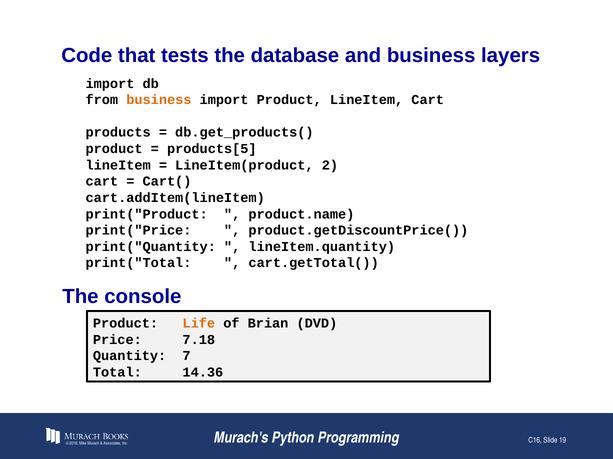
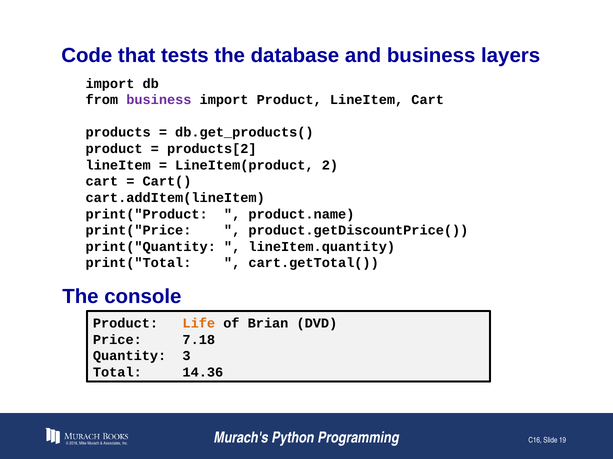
business colour: orange -> purple (159, 100)
products[5: products[5 -> products[2 (212, 149)
7: 7 -> 3 (187, 356)
